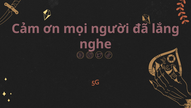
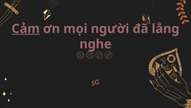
Cảm underline: none -> present (26, 29)
